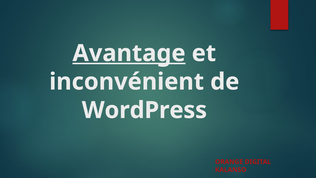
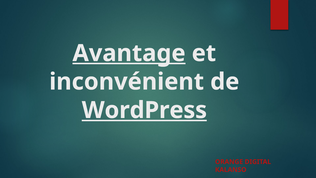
WordPress underline: none -> present (144, 110)
